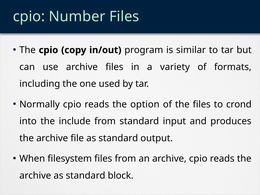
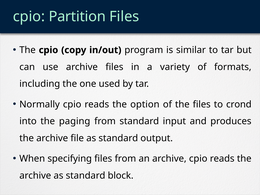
Number: Number -> Partition (77, 17)
include: include -> paging (75, 121)
filesystem: filesystem -> specifying (70, 159)
